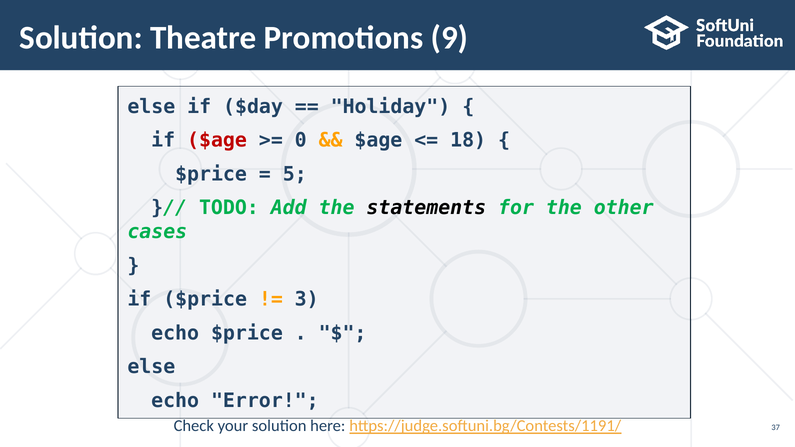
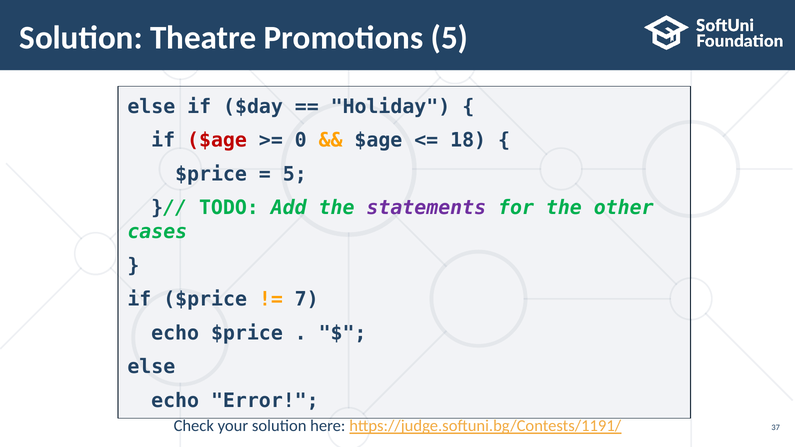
Promotions 9: 9 -> 5 (449, 38)
statements colour: black -> purple (426, 208)
3: 3 -> 7 (307, 299)
